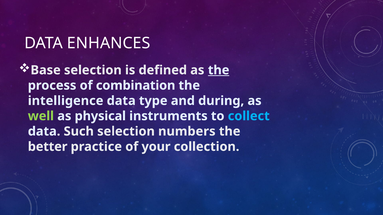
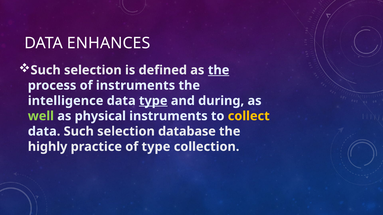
Base: Base -> Such (46, 70)
of combination: combination -> instruments (136, 86)
type underline: none -> present (153, 101)
collect colour: light blue -> yellow (249, 116)
numbers: numbers -> database (187, 132)
better: better -> highly (48, 147)
of your: your -> type (156, 147)
